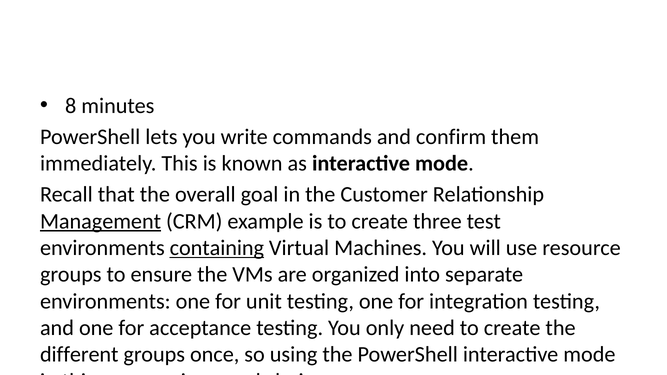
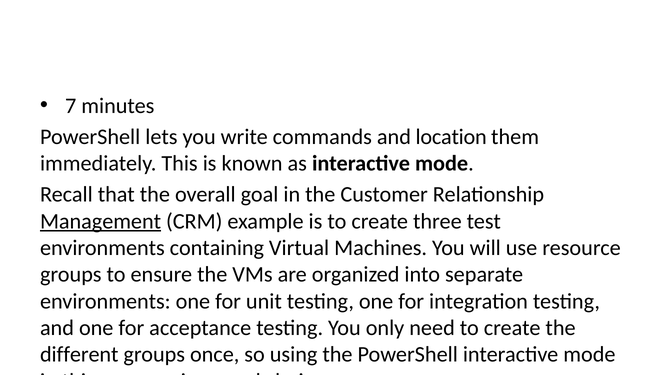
8: 8 -> 7 (71, 106)
confirm: confirm -> location (451, 137)
containing underline: present -> none (217, 248)
